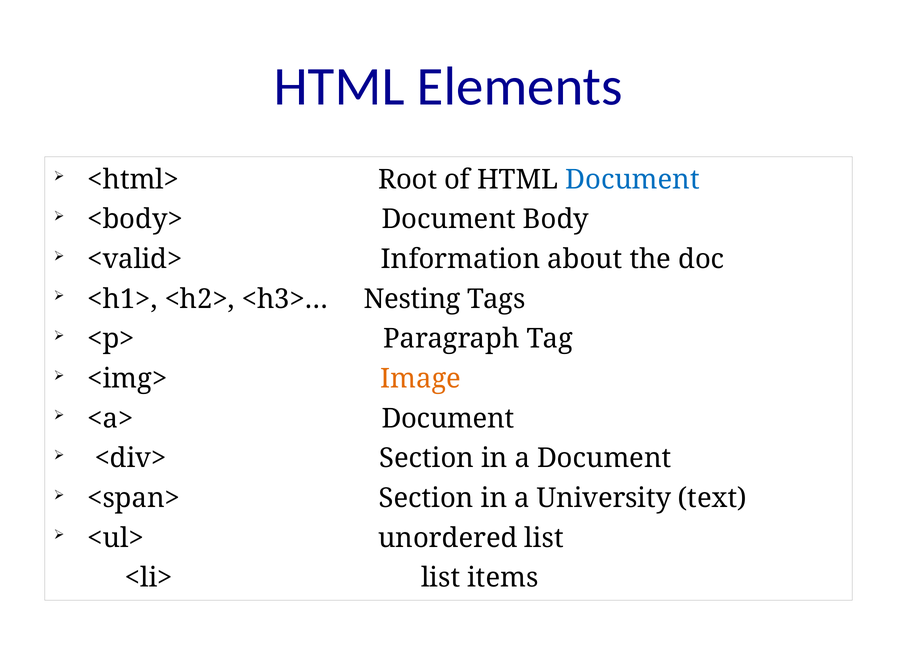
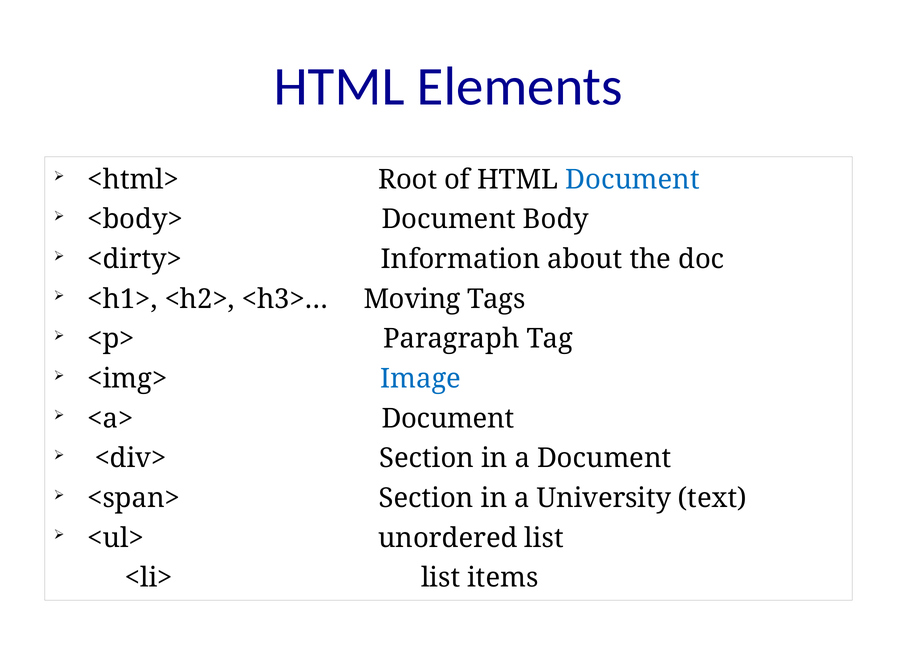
<valid>: <valid> -> <dirty> (135, 260)
Nesting: Nesting -> Moving (412, 299)
Image colour: orange -> blue (421, 379)
